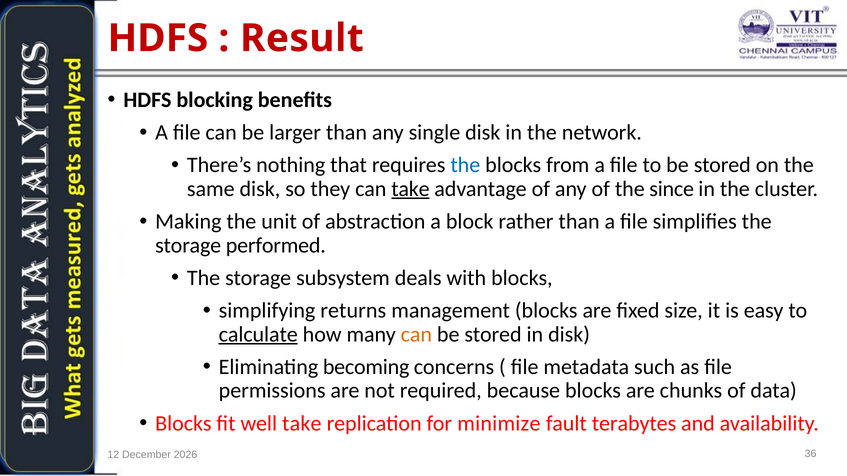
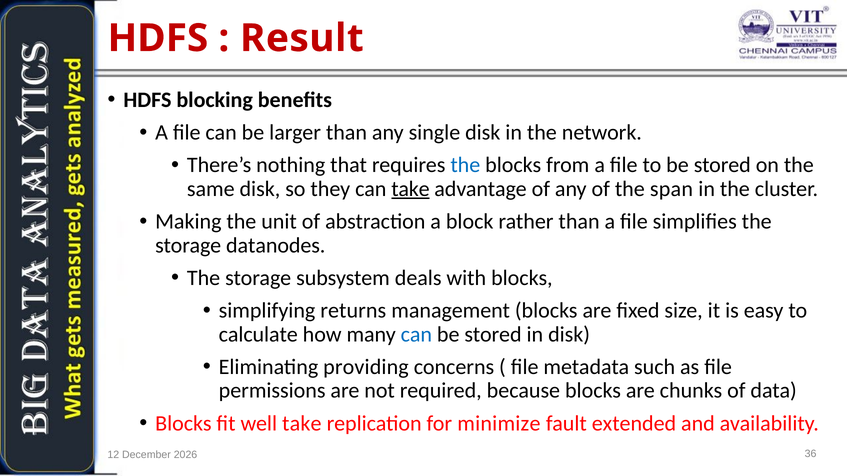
since: since -> span (671, 189)
performed: performed -> datanodes (276, 245)
calculate underline: present -> none (258, 335)
can colour: orange -> blue (416, 335)
becoming: becoming -> providing (366, 367)
terabytes: terabytes -> extended (634, 424)
